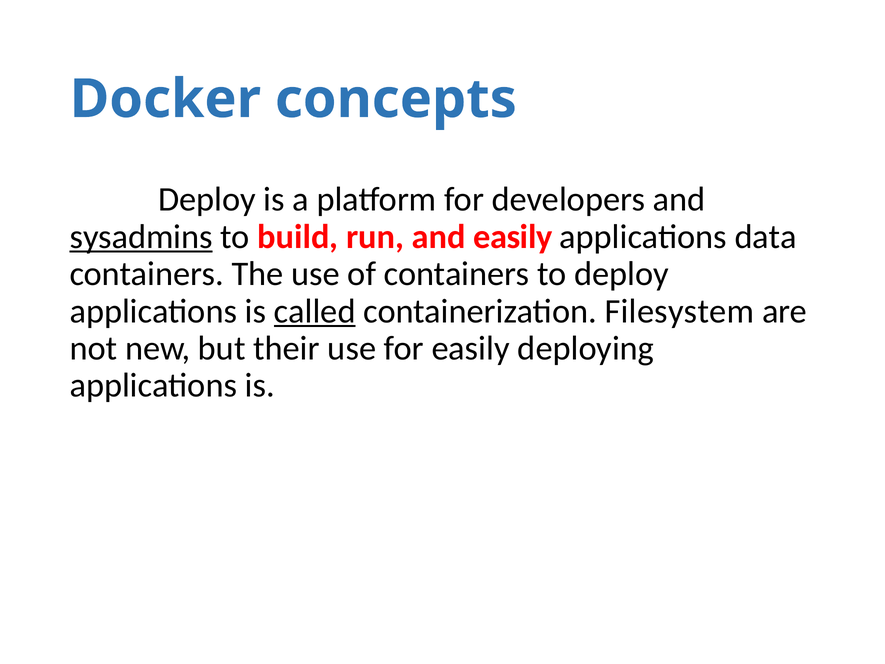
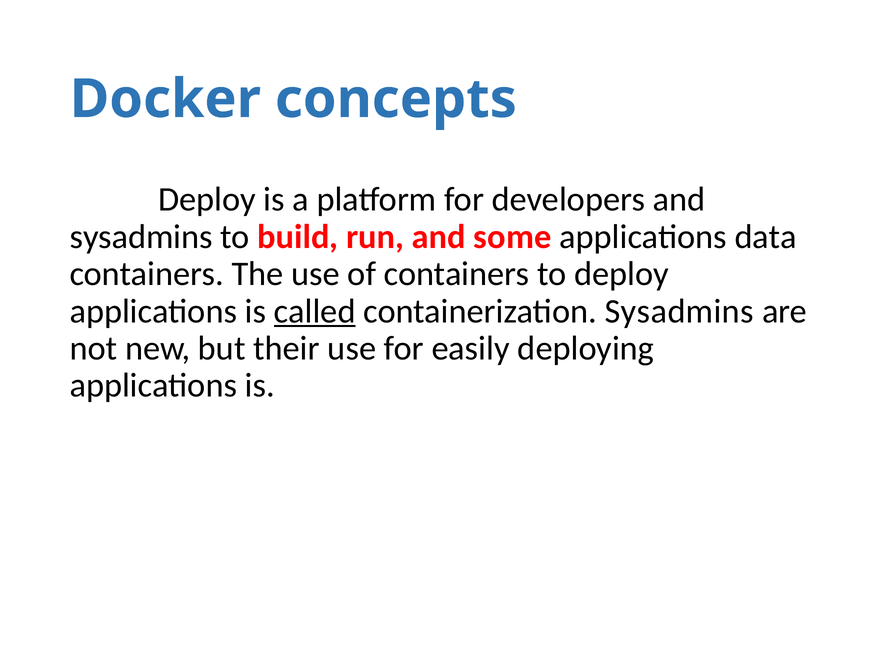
sysadmins underline: present -> none (141, 237)
and easily: easily -> some (512, 237)
containerization Filesystem: Filesystem -> Sysadmins (679, 311)
